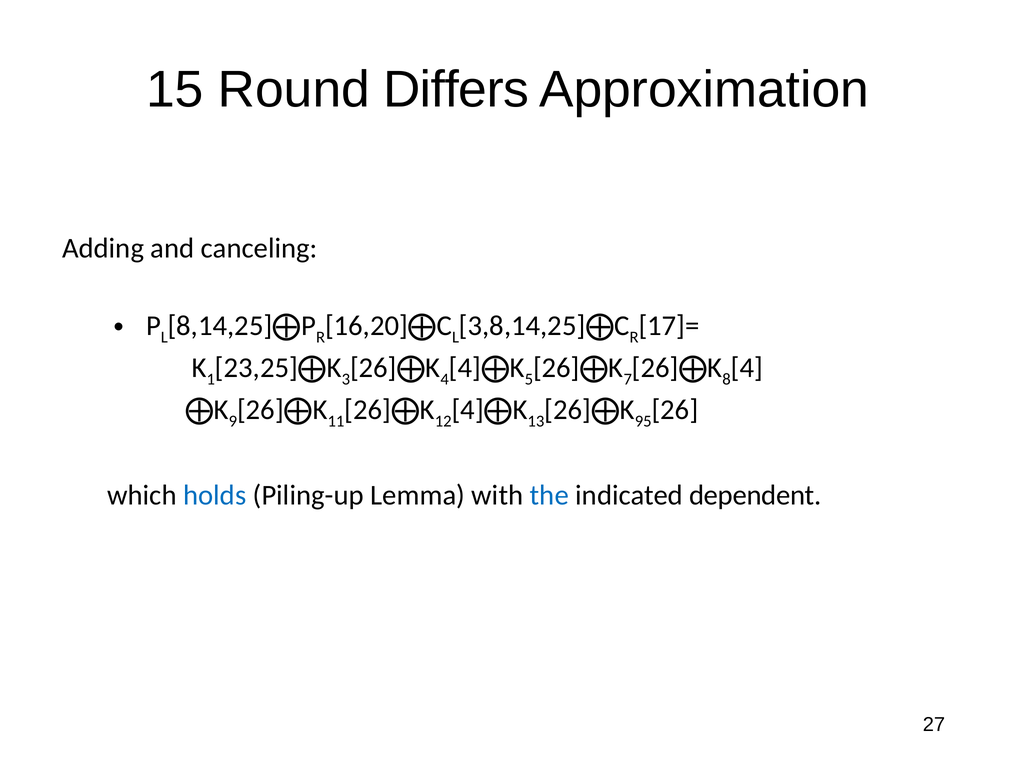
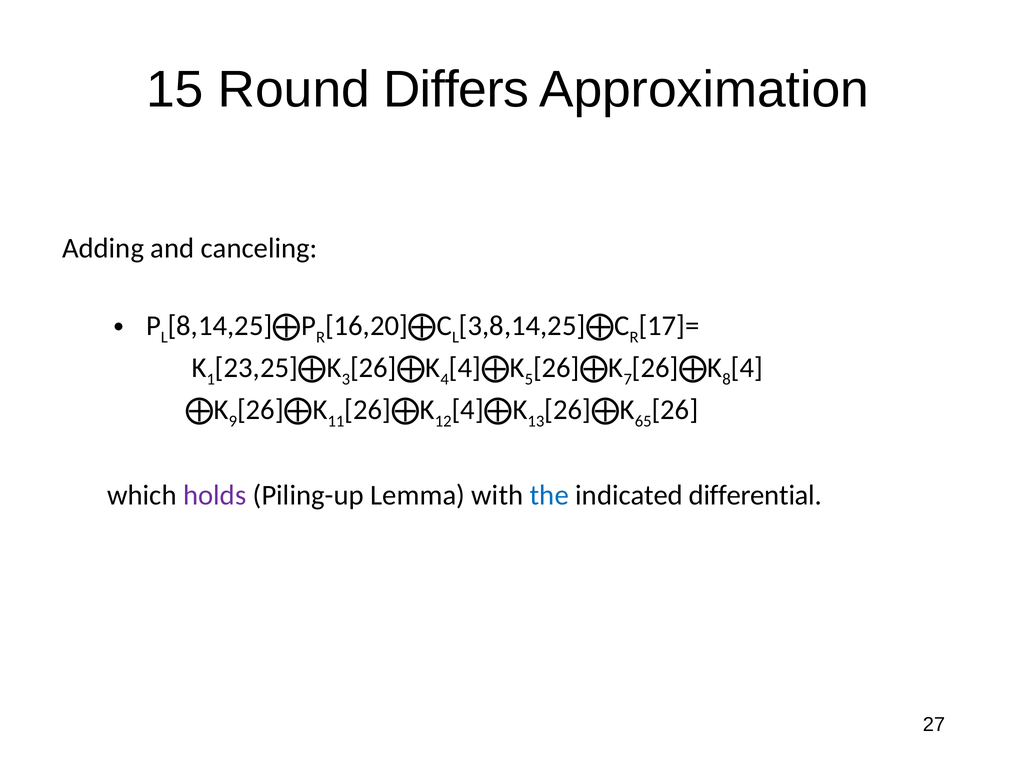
95: 95 -> 65 (643, 421)
holds colour: blue -> purple (215, 495)
dependent: dependent -> differential (755, 495)
